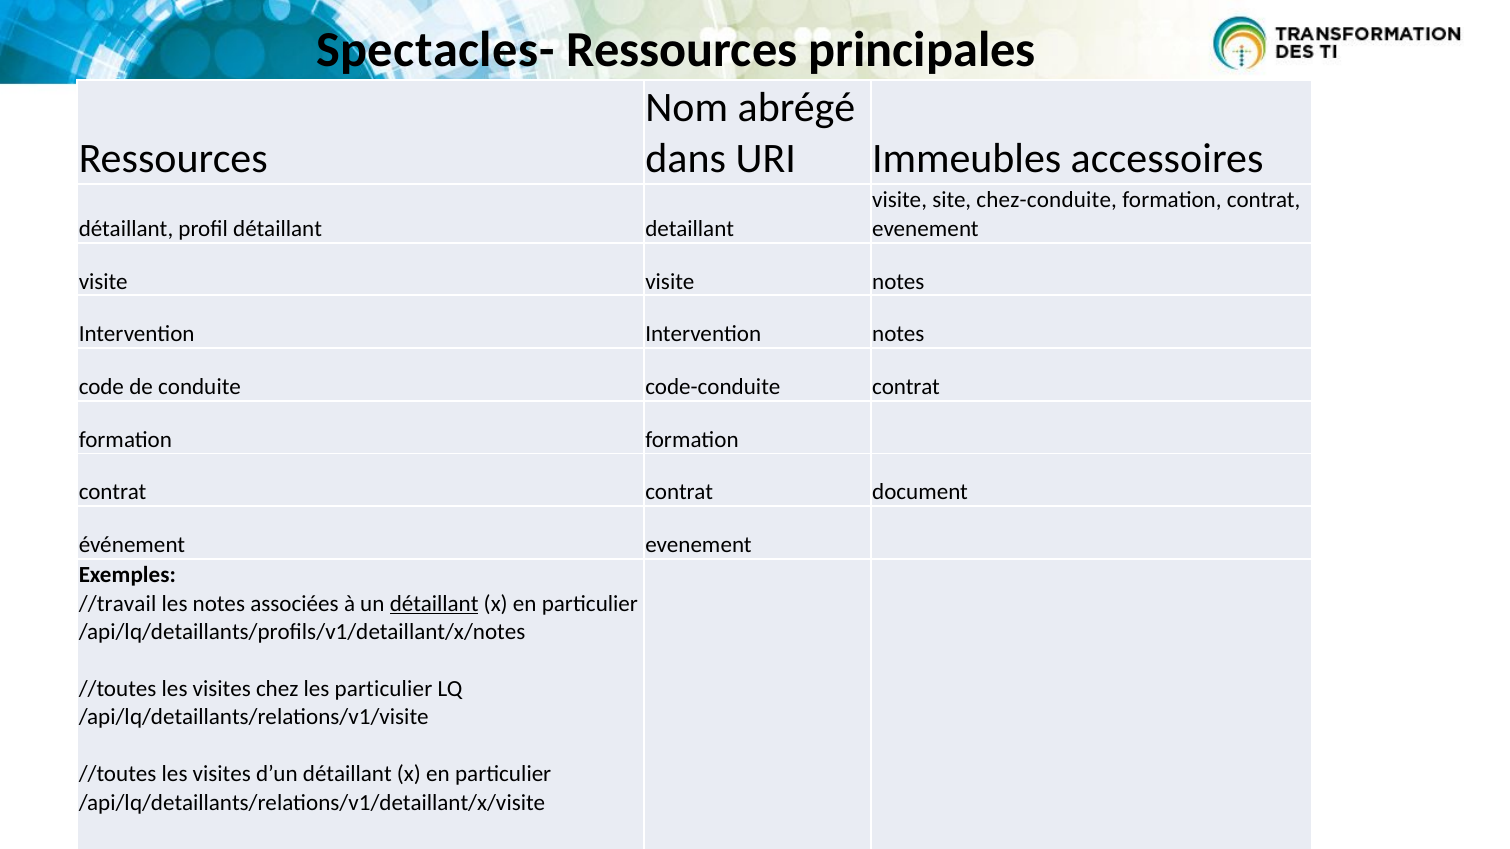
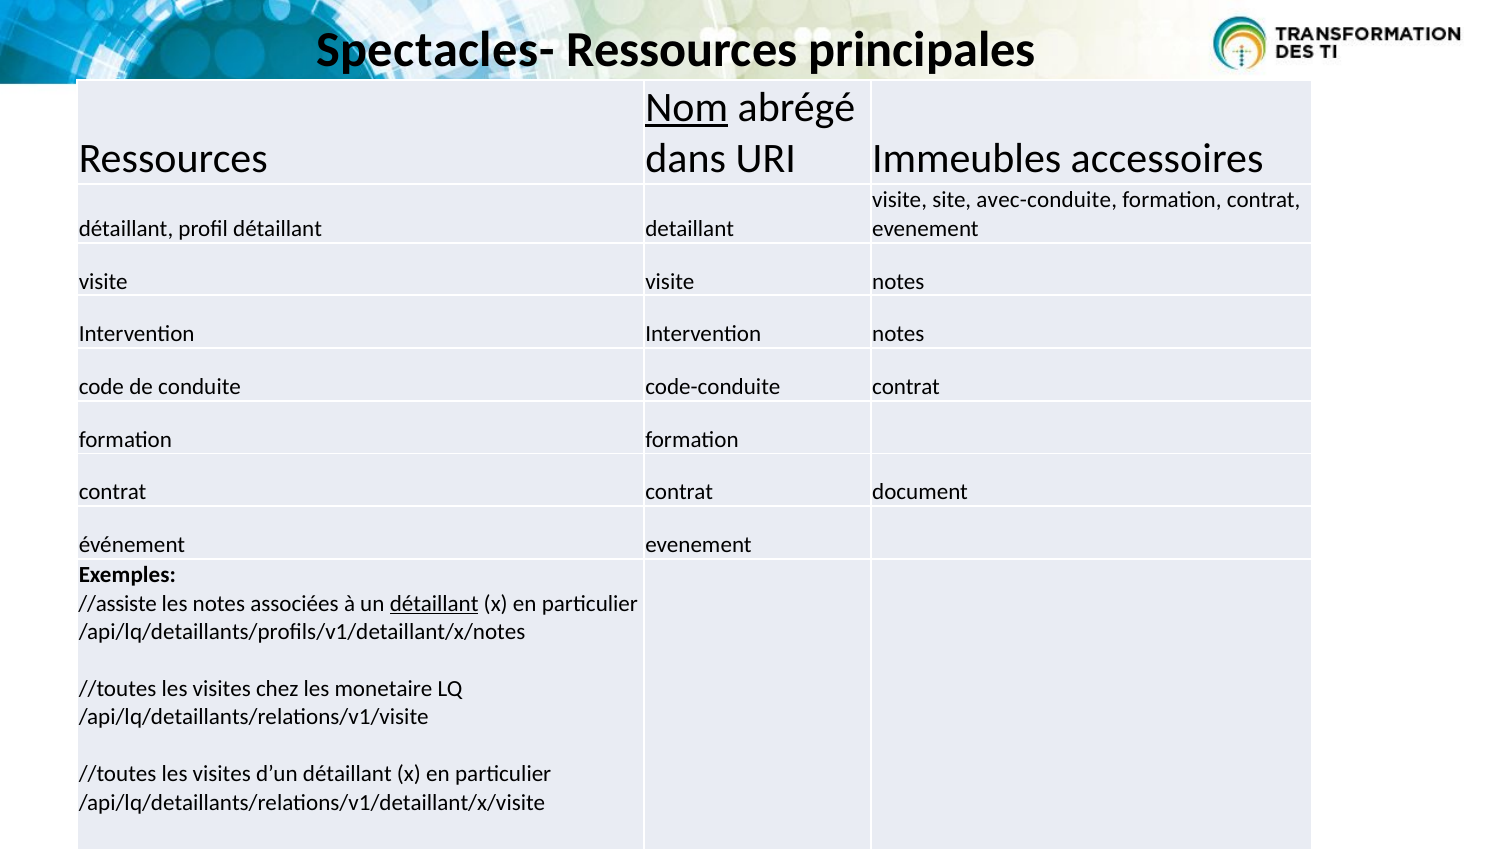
Nom underline: none -> present (687, 108)
chez-conduite: chez-conduite -> avec-conduite (1047, 200)
//travail: //travail -> //assiste (118, 604)
les particulier: particulier -> monetaire (383, 689)
